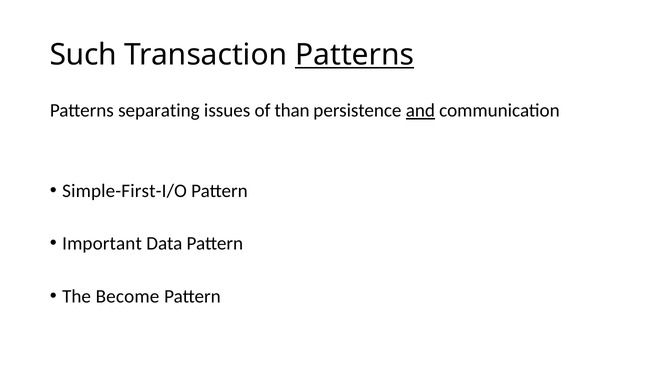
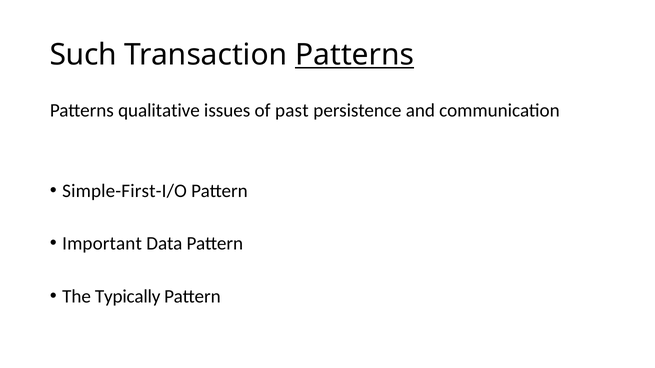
separating: separating -> qualitative (159, 111)
than: than -> past (292, 111)
and underline: present -> none (420, 111)
Become: Become -> Typically (128, 297)
